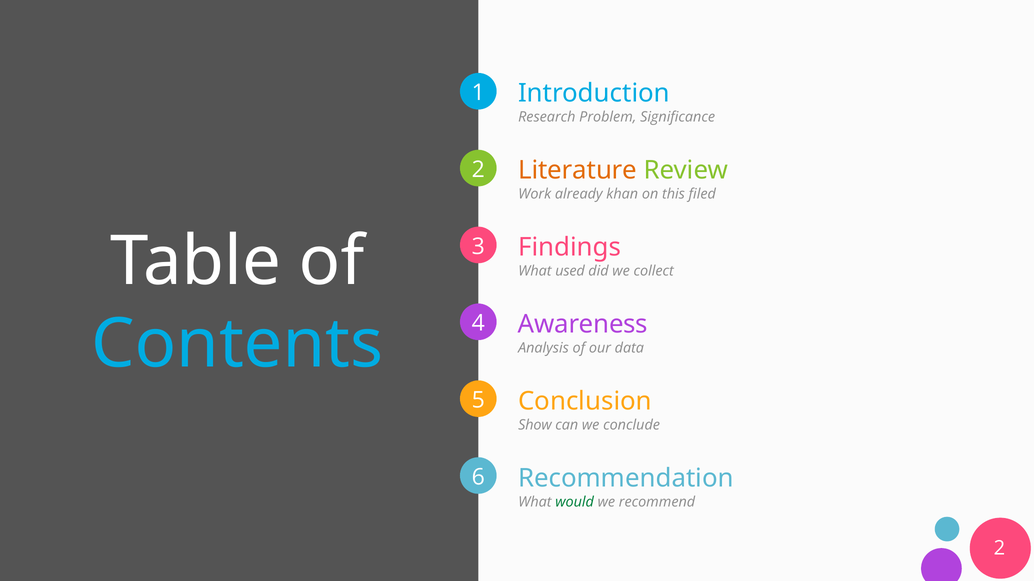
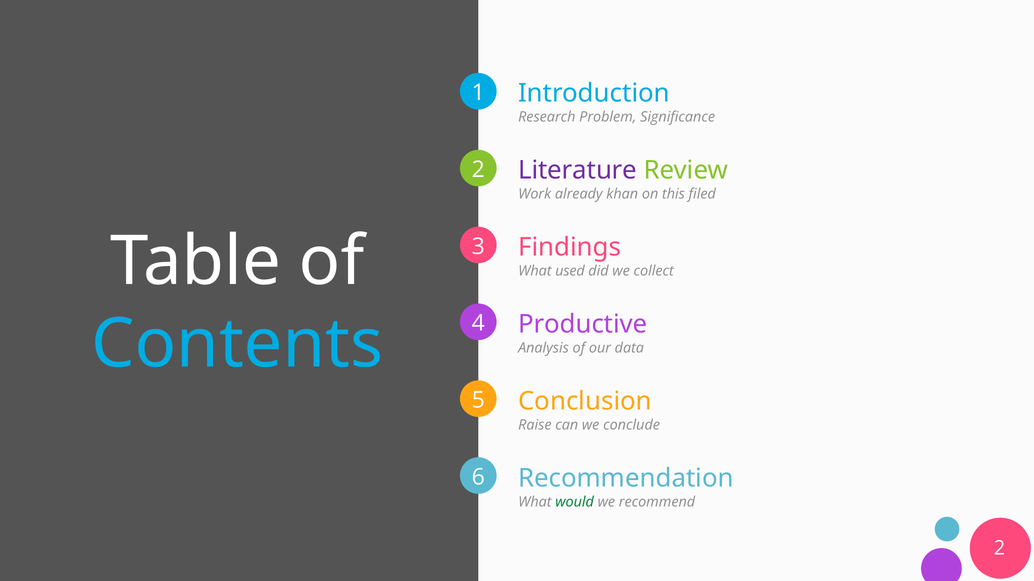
Literature colour: orange -> purple (578, 170)
Awareness: Awareness -> Productive (583, 324)
Show: Show -> Raise (535, 425)
